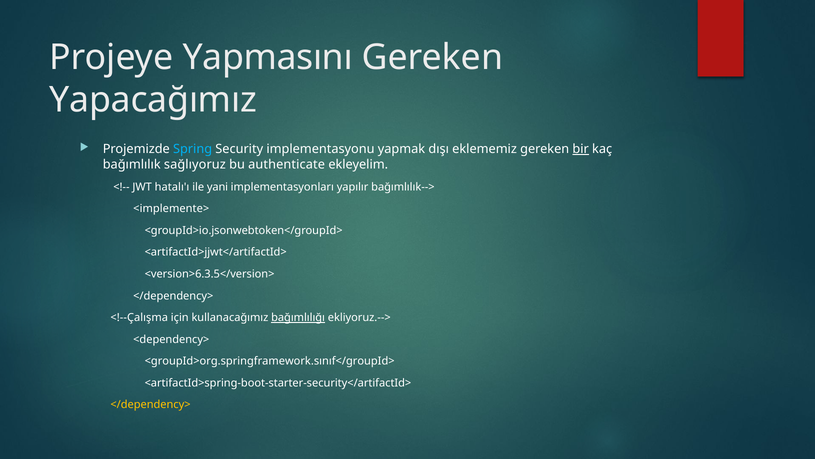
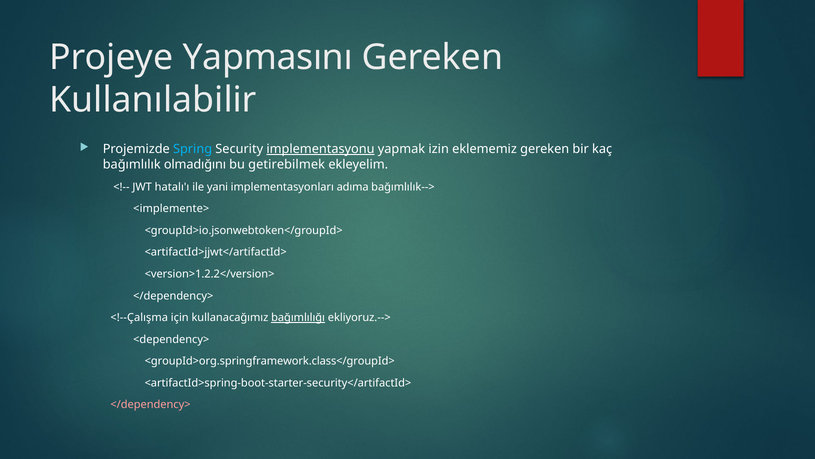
Yapacağımız: Yapacağımız -> Kullanılabilir (153, 100)
implementasyonu underline: none -> present (320, 149)
dışı: dışı -> izin (439, 149)
bir underline: present -> none (581, 149)
sağlıyoruz: sağlıyoruz -> olmadığını (195, 164)
authenticate: authenticate -> getirebilmek (287, 164)
yapılır: yapılır -> adıma (353, 187)
<version>6.3.5</version>: <version>6.3.5</version> -> <version>1.2.2</version> (210, 274)
<groupId>org.springframework.sınıf</groupId>: <groupId>org.springframework.sınıf</groupId> -> <groupId>org.springframework.class</groupId> (270, 361)
</dependency> colour: yellow -> pink (151, 404)
